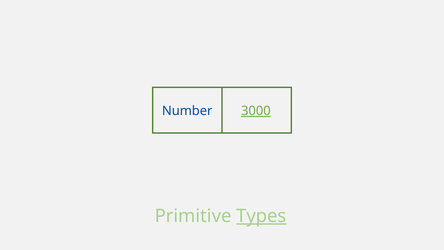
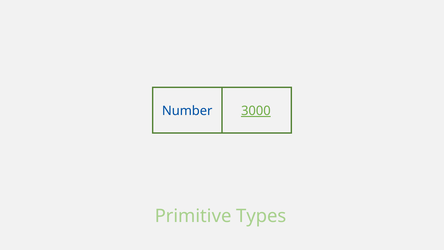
Types underline: present -> none (261, 216)
